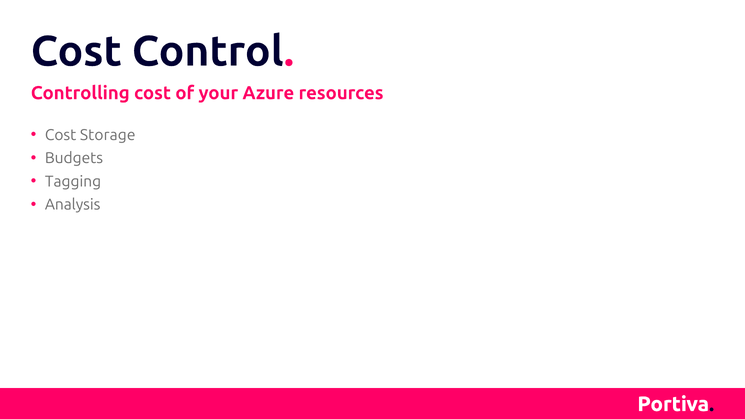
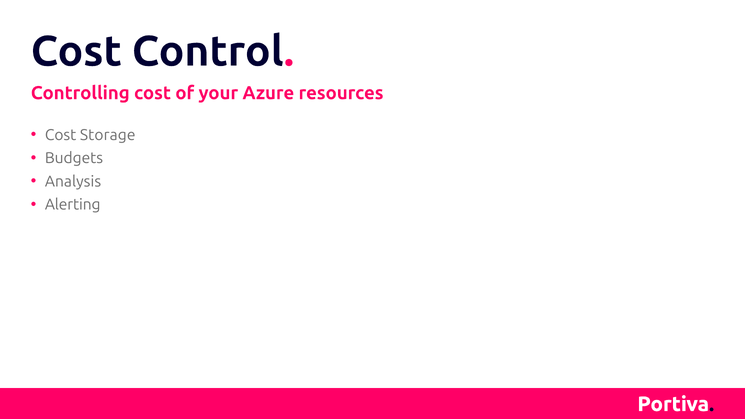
Tagging: Tagging -> Analysis (73, 182)
Analysis: Analysis -> Alerting (73, 205)
